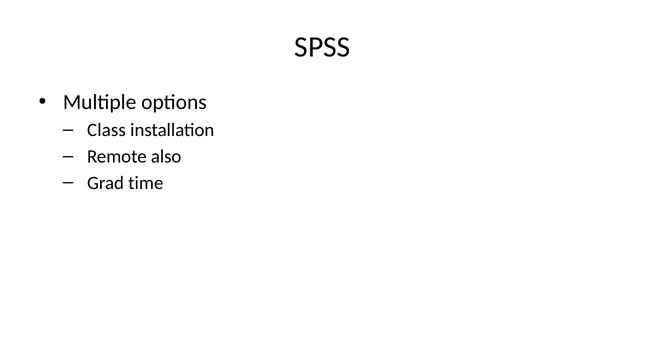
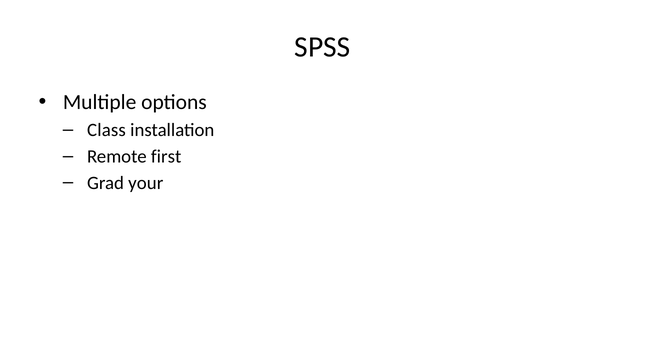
also: also -> first (166, 156)
time: time -> your (146, 183)
